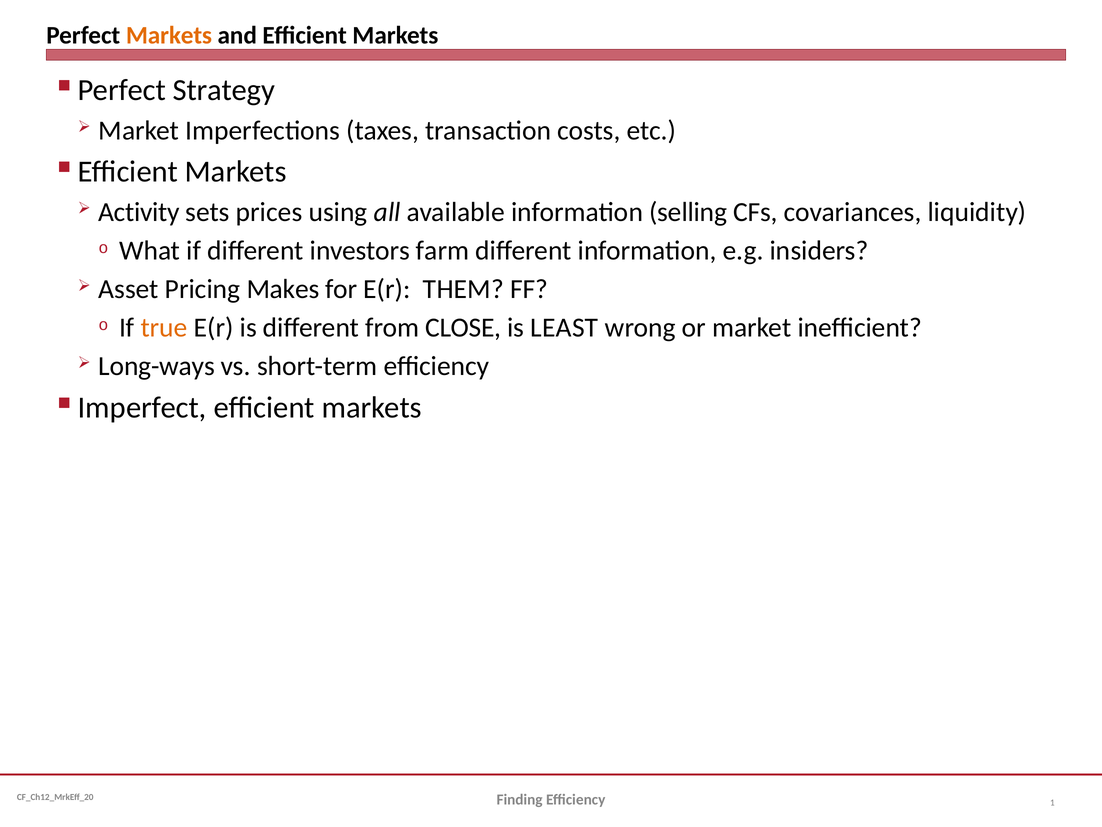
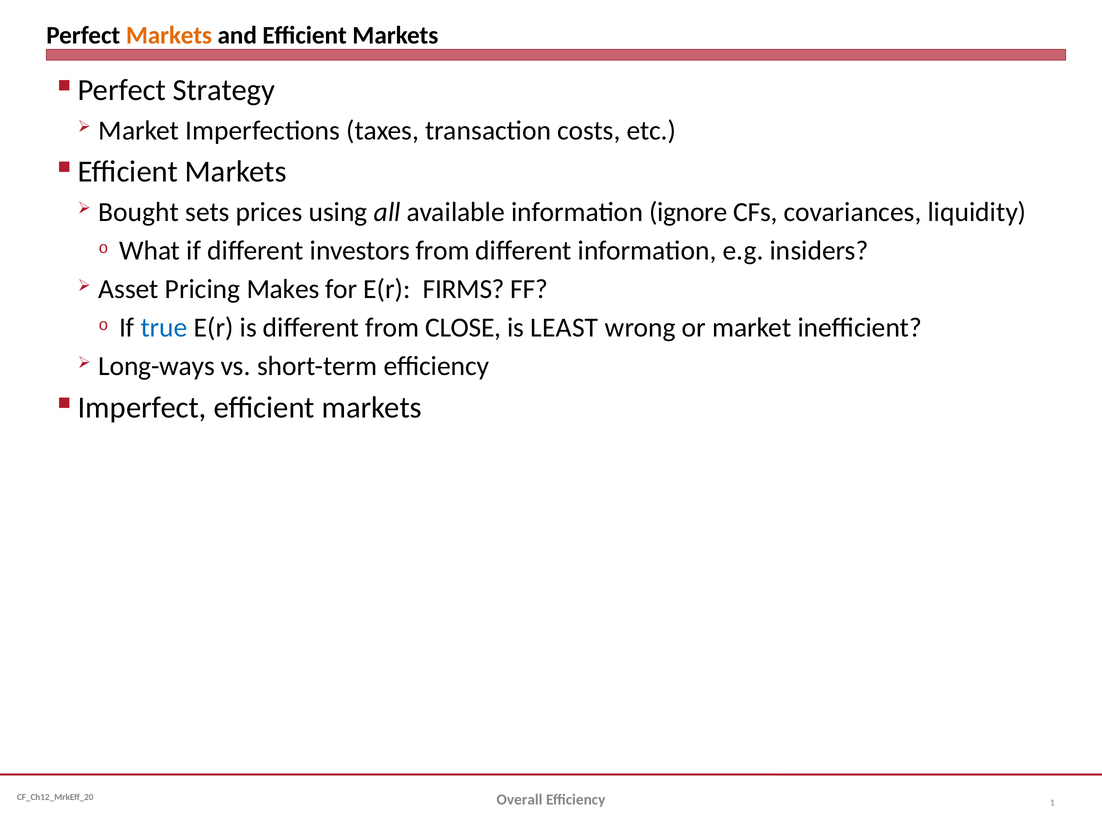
Activity: Activity -> Bought (139, 212)
selling: selling -> ignore (688, 212)
investors farm: farm -> from (443, 250)
THEM: THEM -> FIRMS (464, 289)
true colour: orange -> blue (164, 328)
Finding: Finding -> Overall (520, 799)
